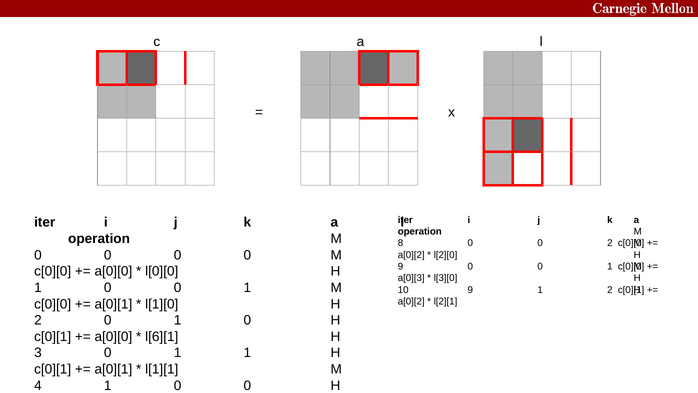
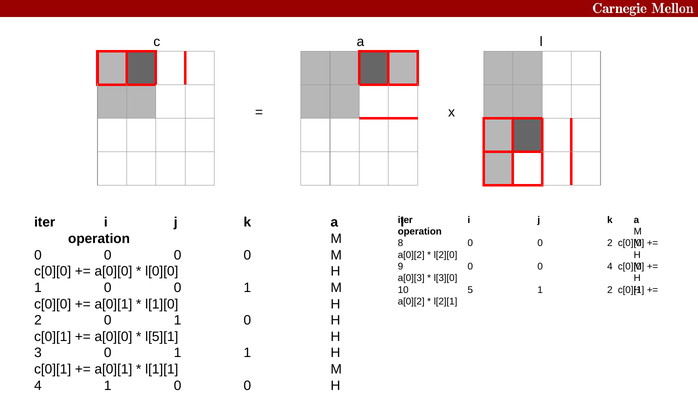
9 0 0 1: 1 -> 4 (610, 266)
10 9: 9 -> 5 (470, 290)
l[6][1: l[6][1 -> l[5][1 (162, 336)
